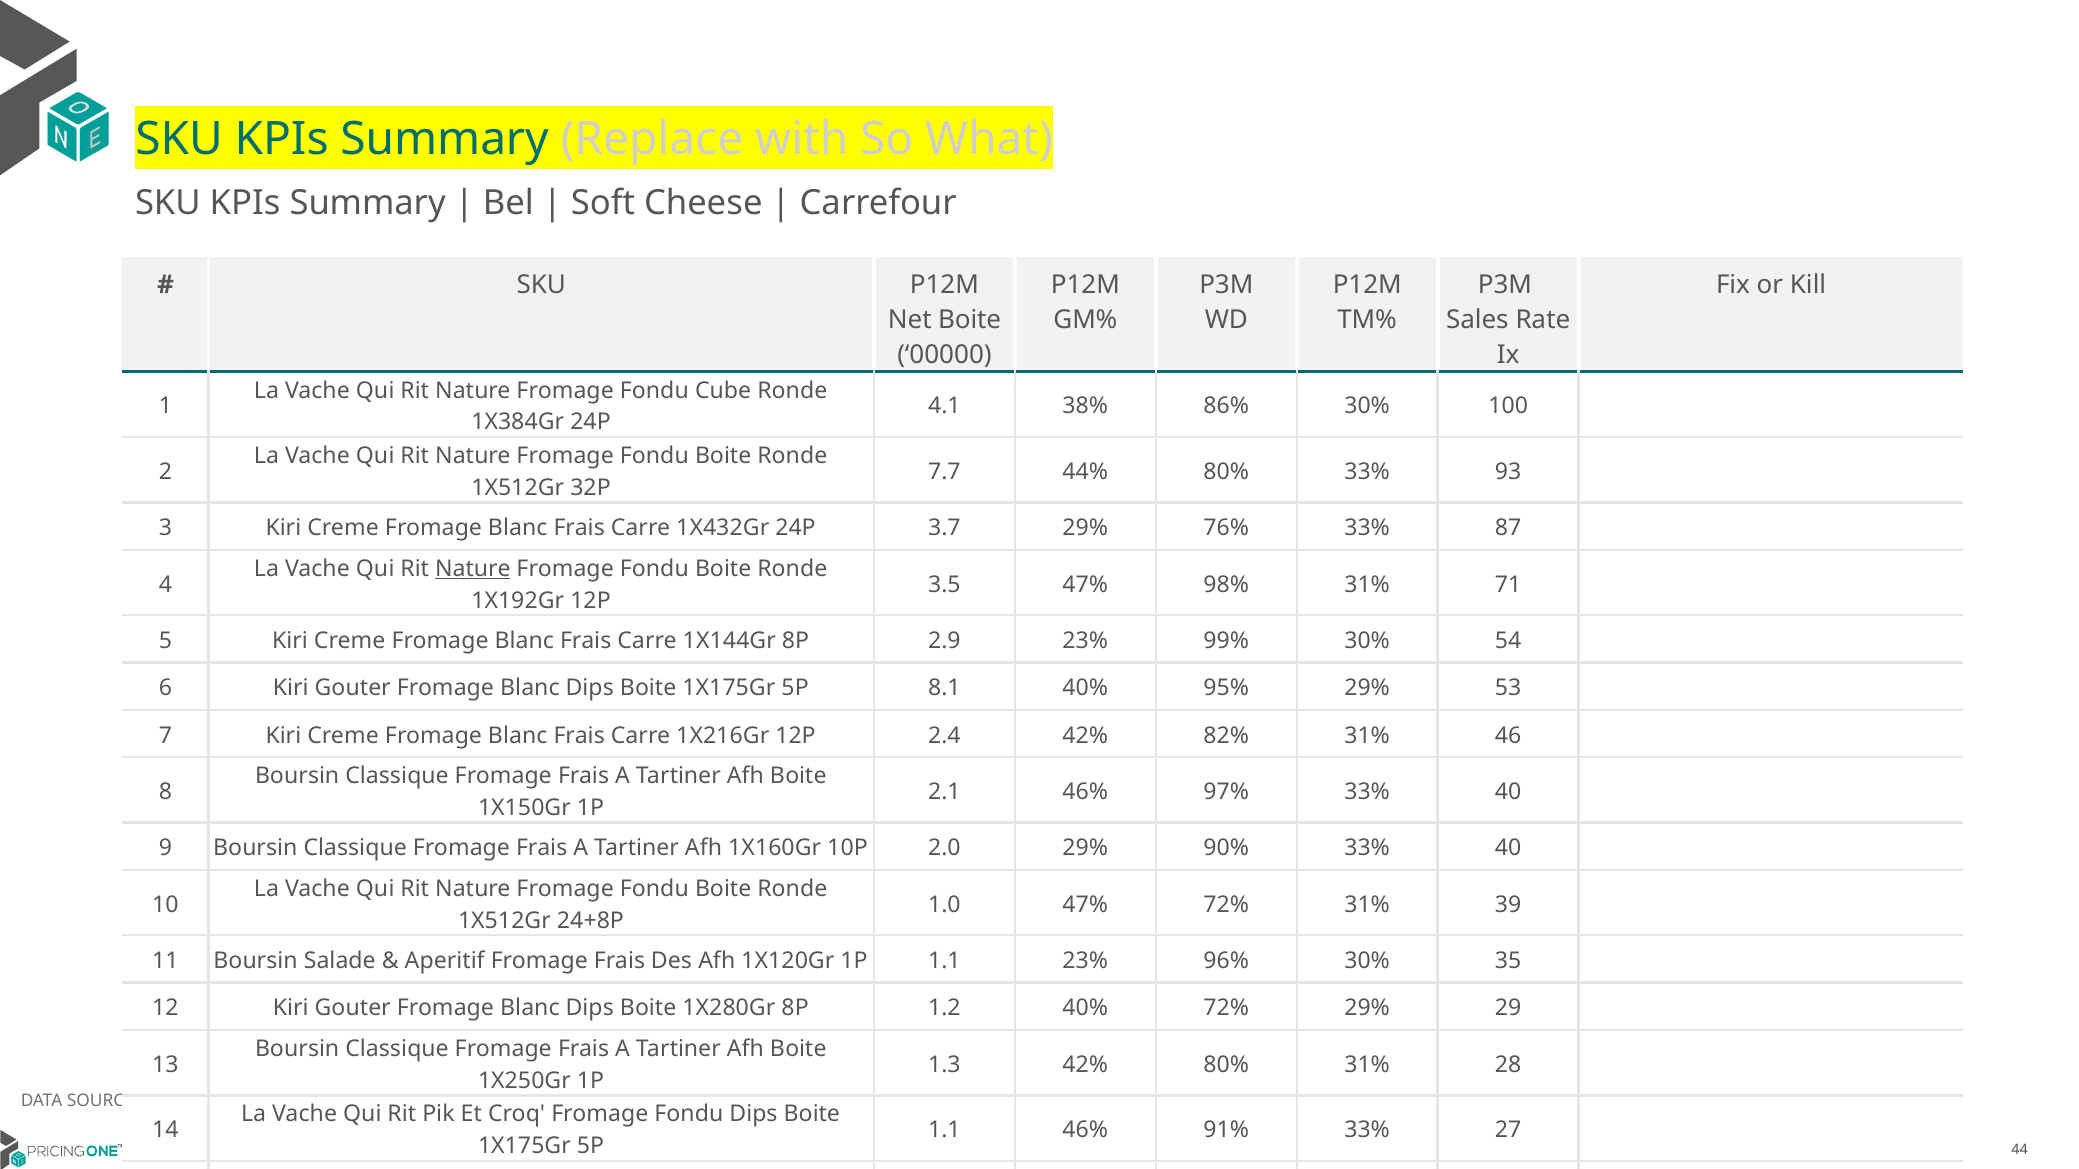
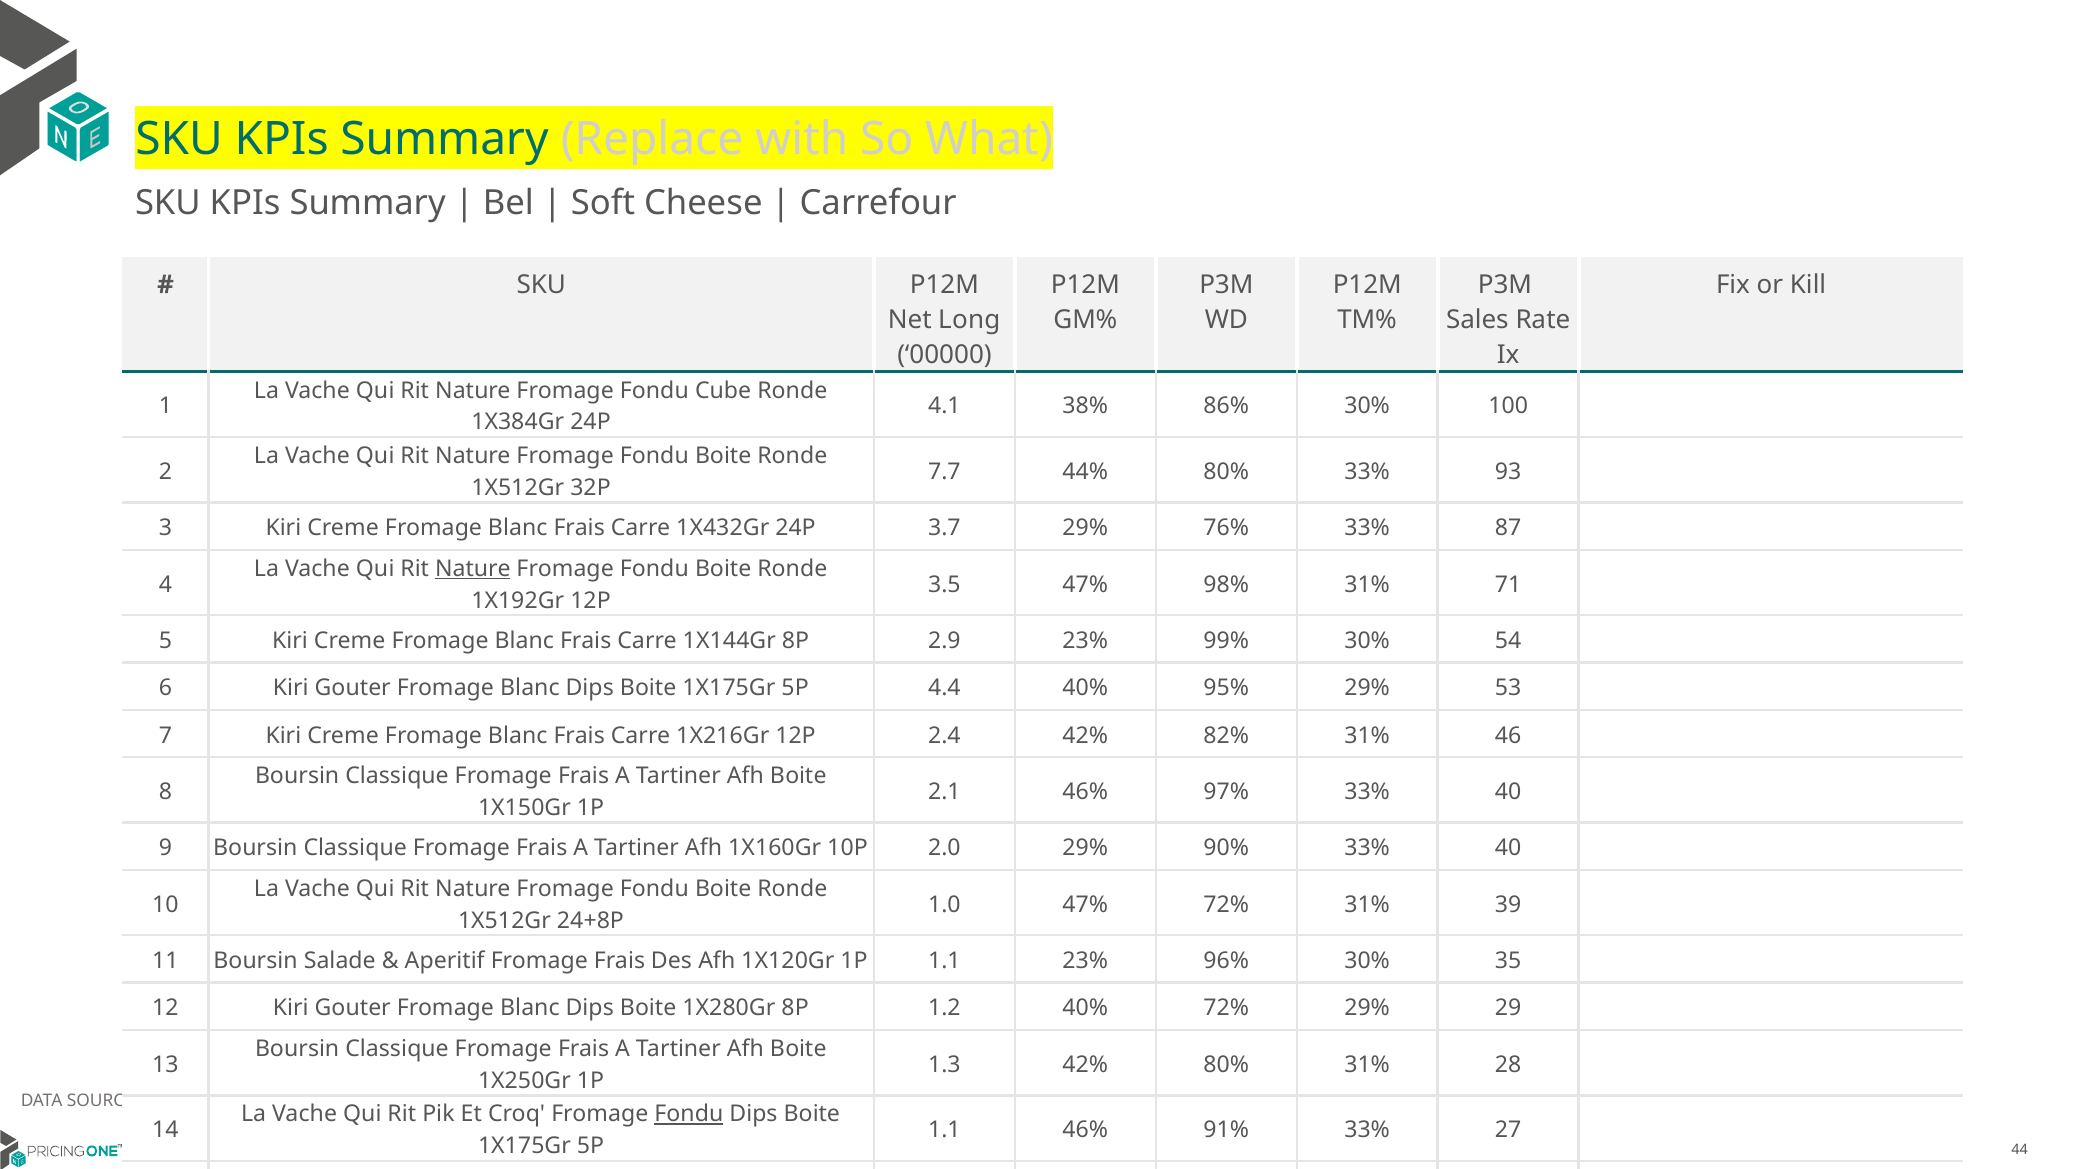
Net Boite: Boite -> Long (969, 320)
8.1: 8.1 -> 4.4 (944, 689)
Fondu underline: none -> present (689, 1115)
